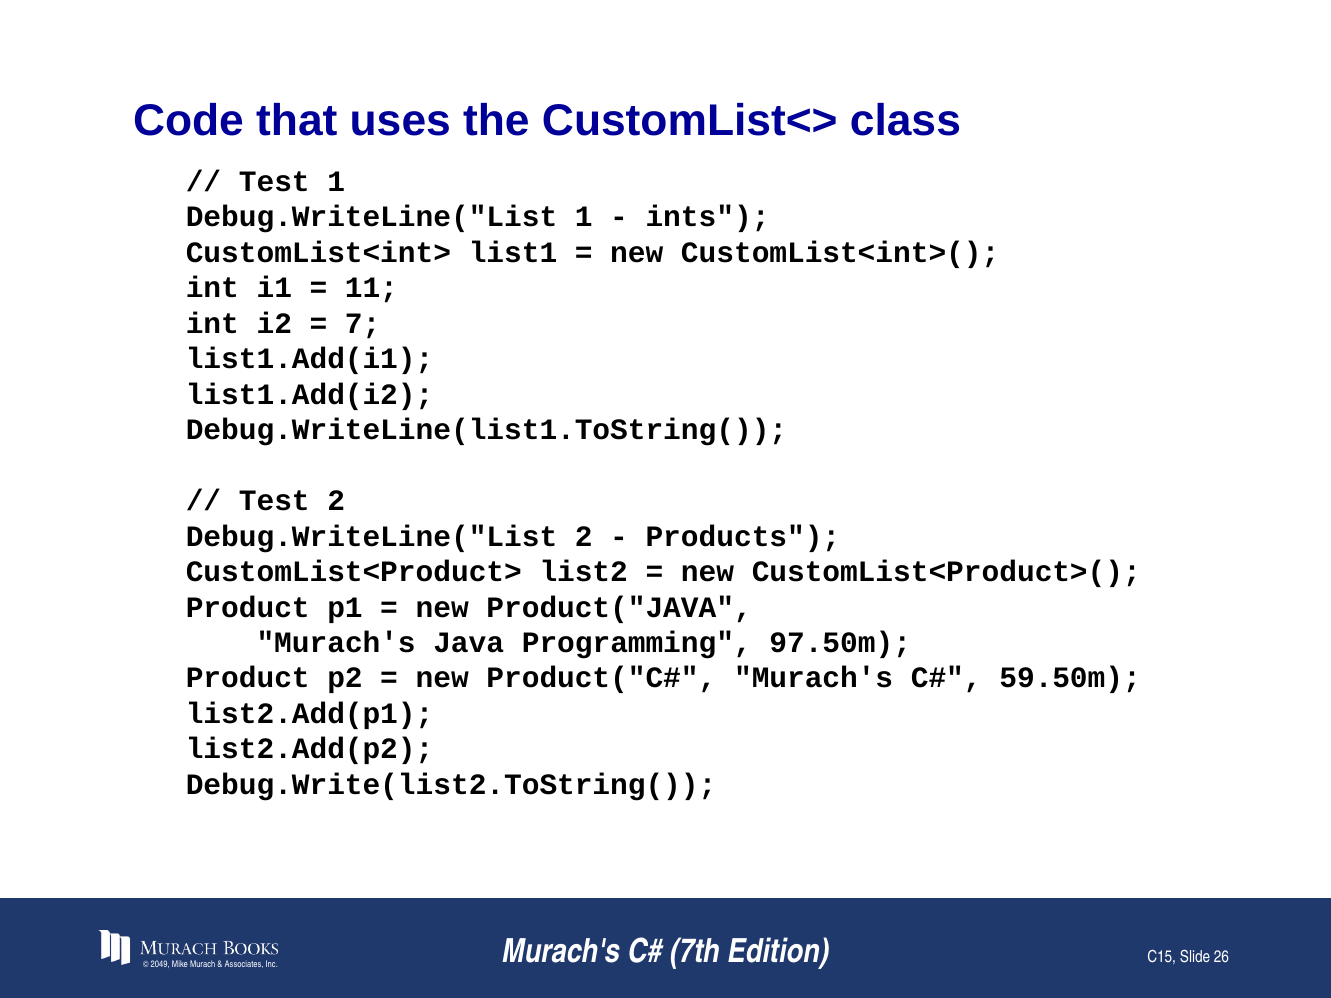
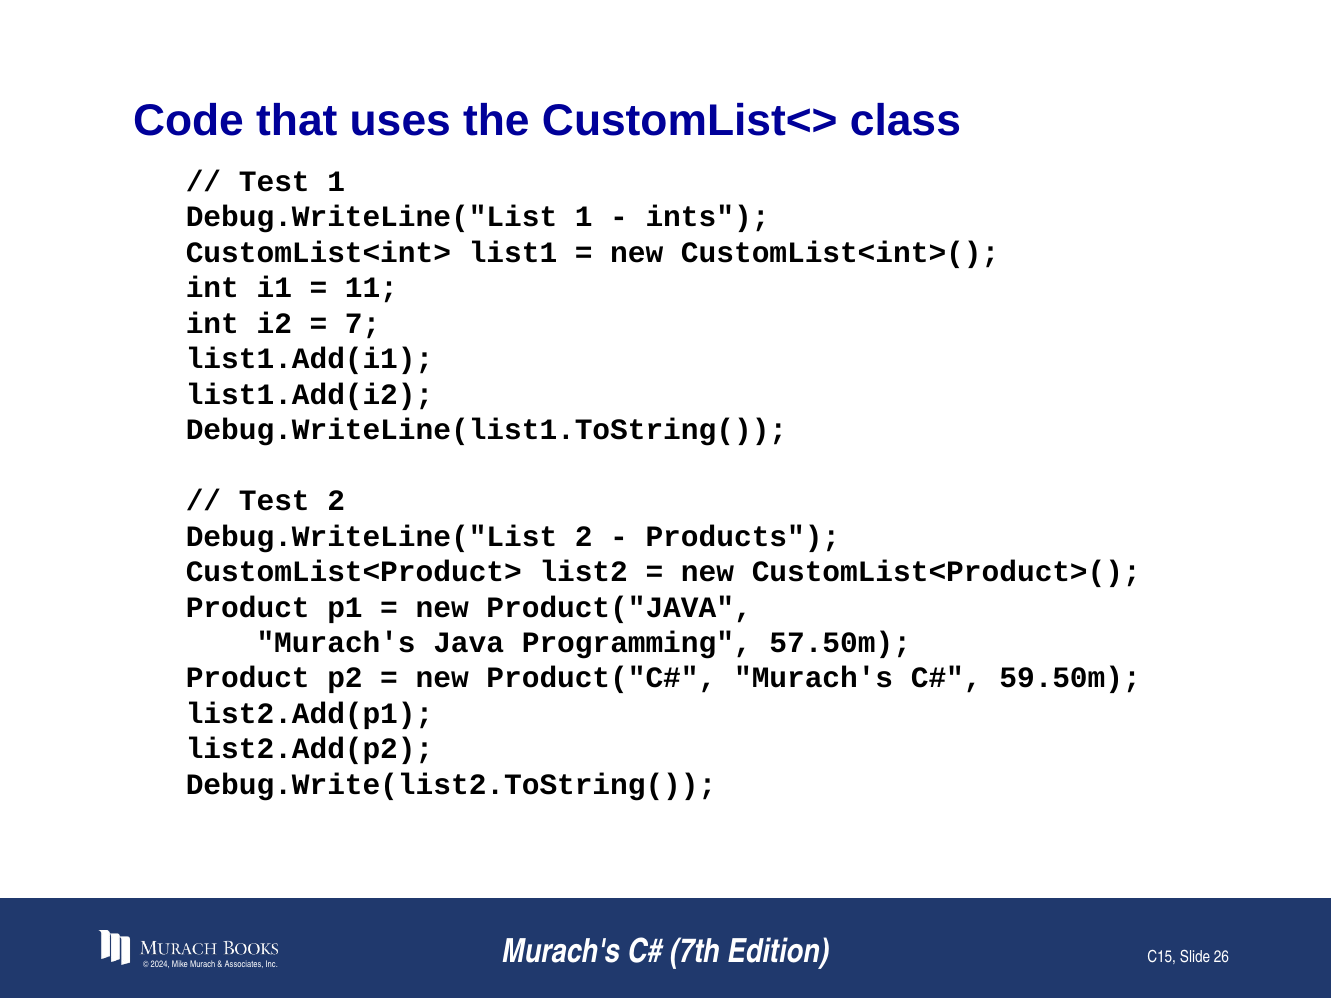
97.50m: 97.50m -> 57.50m (840, 643)
2049: 2049 -> 2024 (160, 964)
